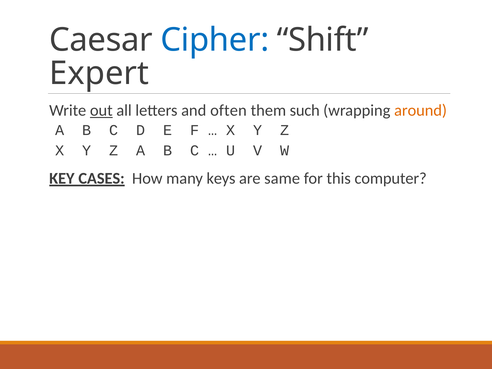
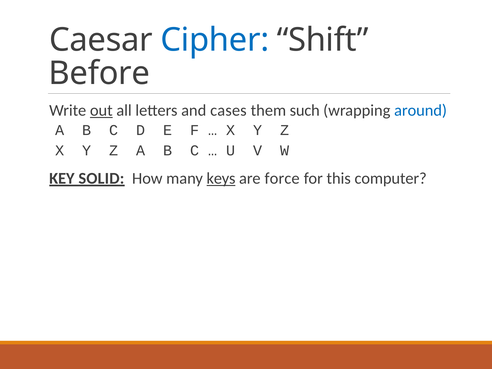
Expert: Expert -> Before (99, 73)
often: often -> cases (228, 111)
around colour: orange -> blue (421, 111)
CASES: CASES -> SOLID (101, 178)
keys underline: none -> present (221, 178)
same: same -> force (282, 178)
